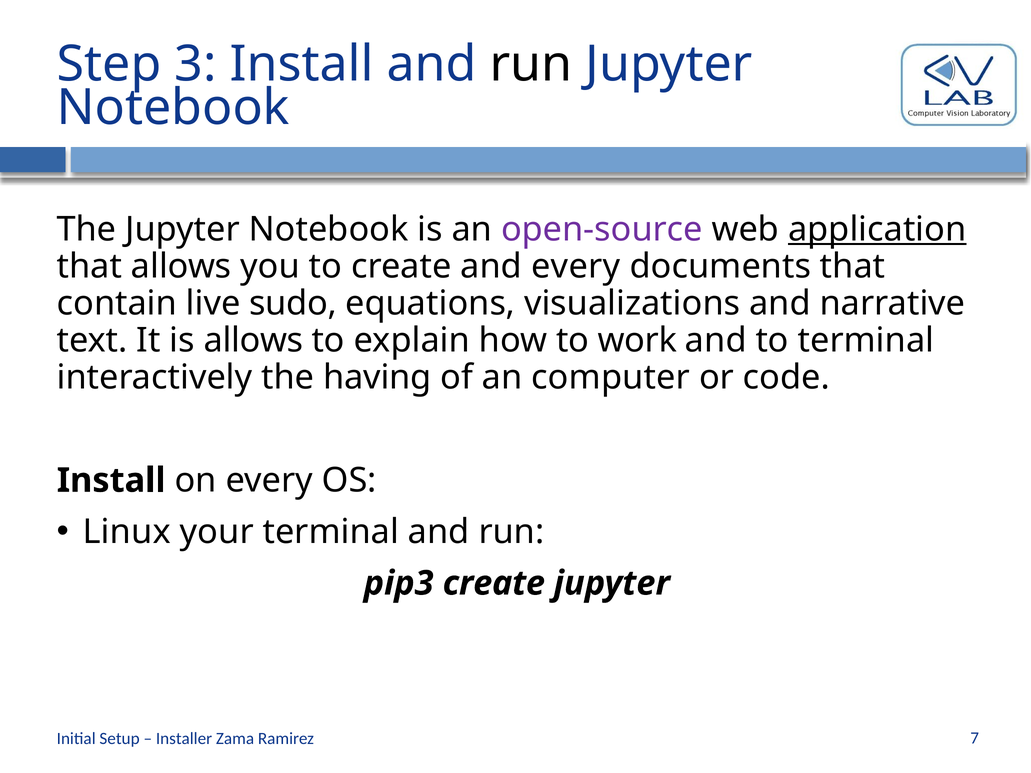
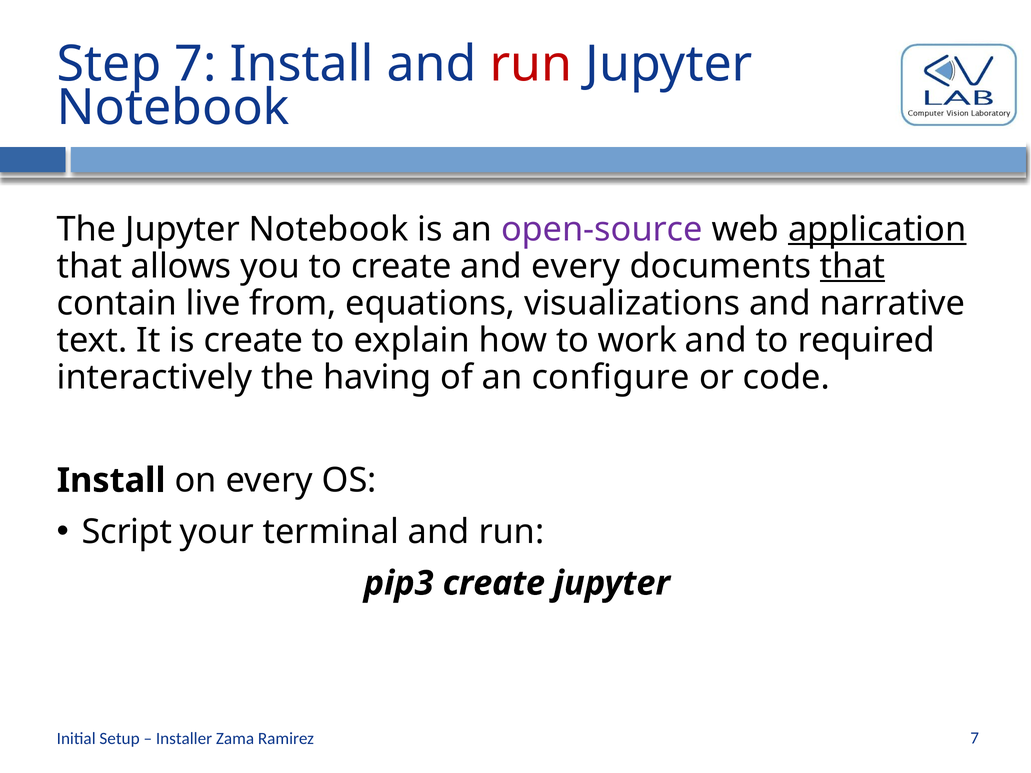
Step 3: 3 -> 7 (195, 64)
run colour: black -> red (531, 64)
that underline: none -> present (853, 266)
sudo: sudo -> from (293, 304)
is allows: allows -> create (253, 341)
to terminal: terminal -> required (866, 341)
computer: computer -> configure (611, 378)
Linux: Linux -> Script (127, 532)
